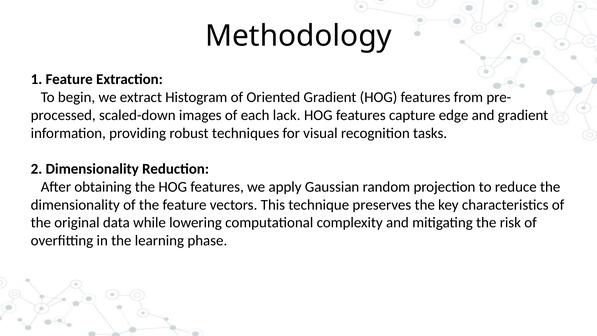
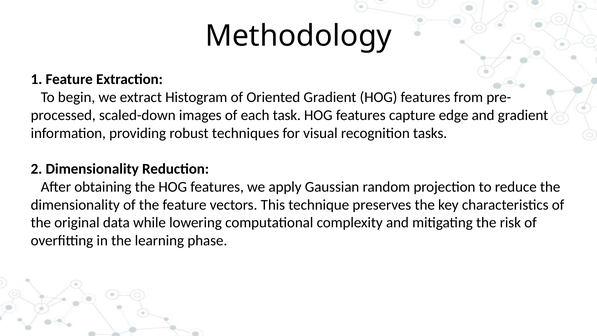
lack: lack -> task (287, 115)
